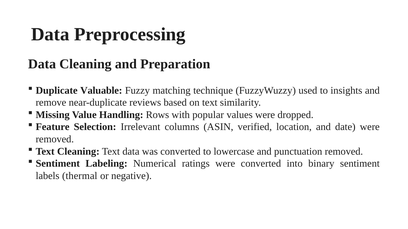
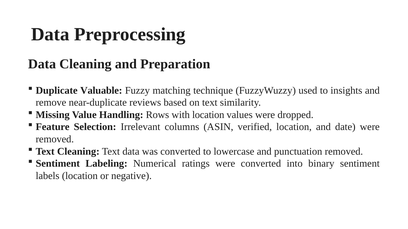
with popular: popular -> location (208, 115)
labels thermal: thermal -> location (80, 176)
